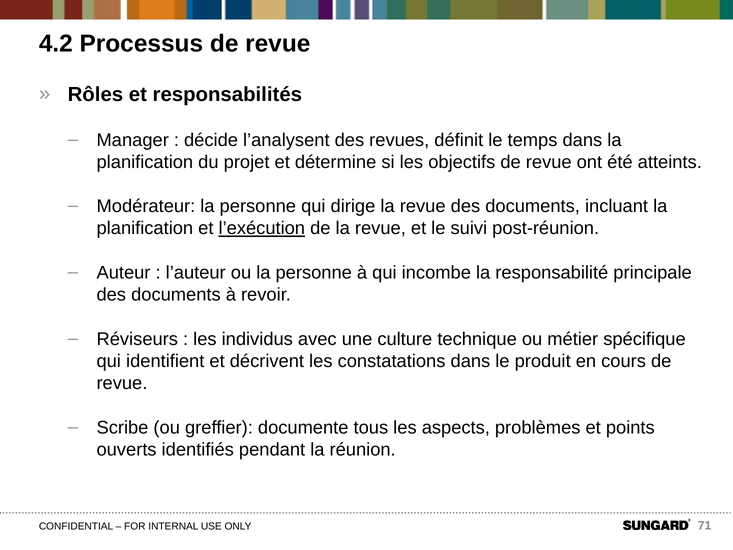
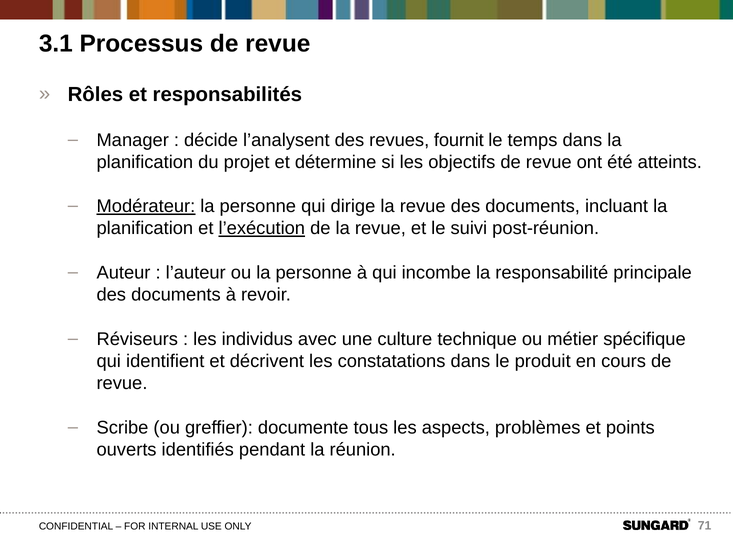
4.2: 4.2 -> 3.1 (56, 44)
définit: définit -> fournit (459, 140)
Modérateur underline: none -> present (146, 206)
